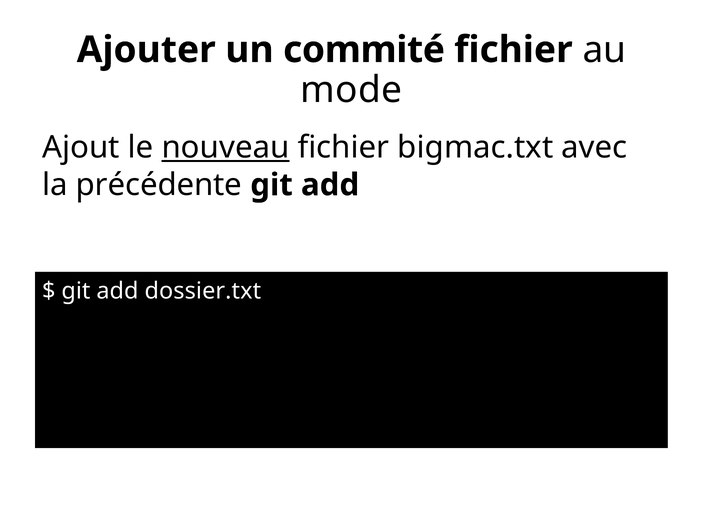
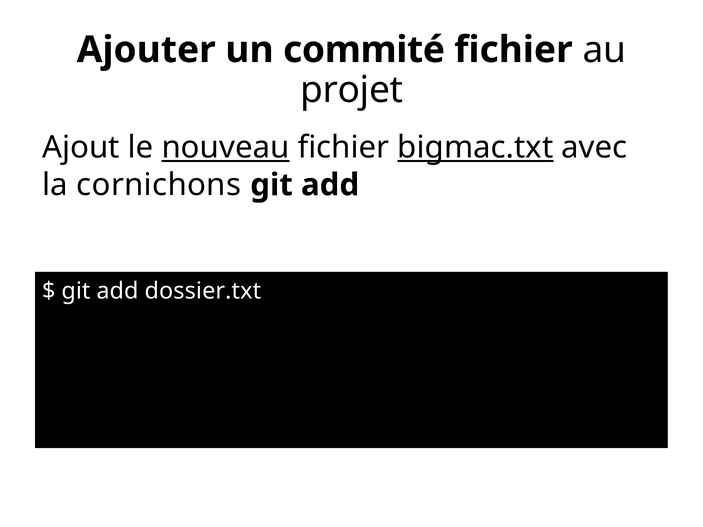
mode: mode -> projet (352, 90)
bigmac.txt underline: none -> present (475, 148)
précédente: précédente -> cornichons (159, 185)
